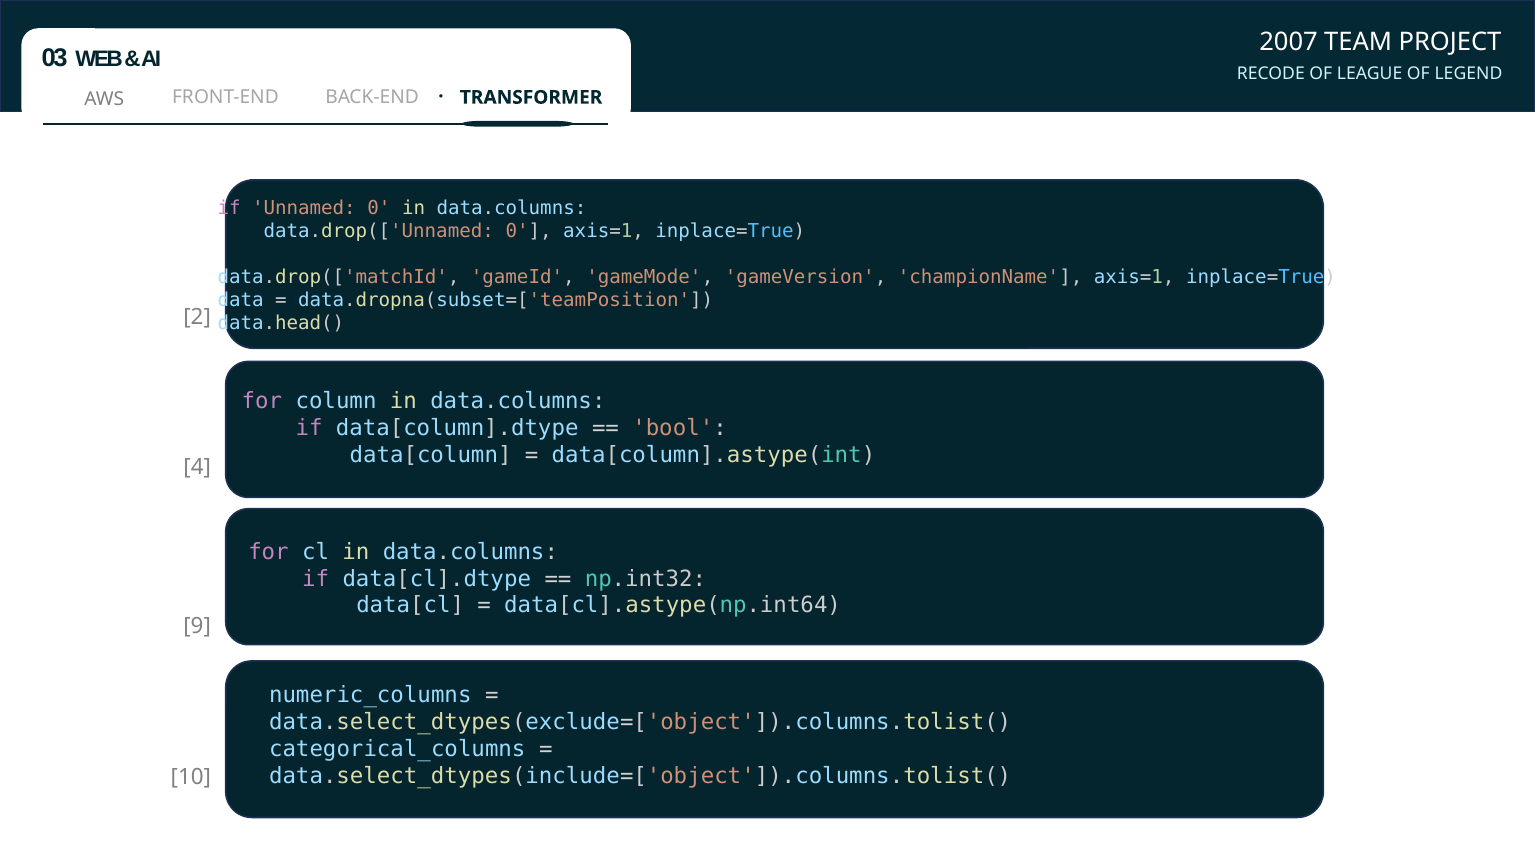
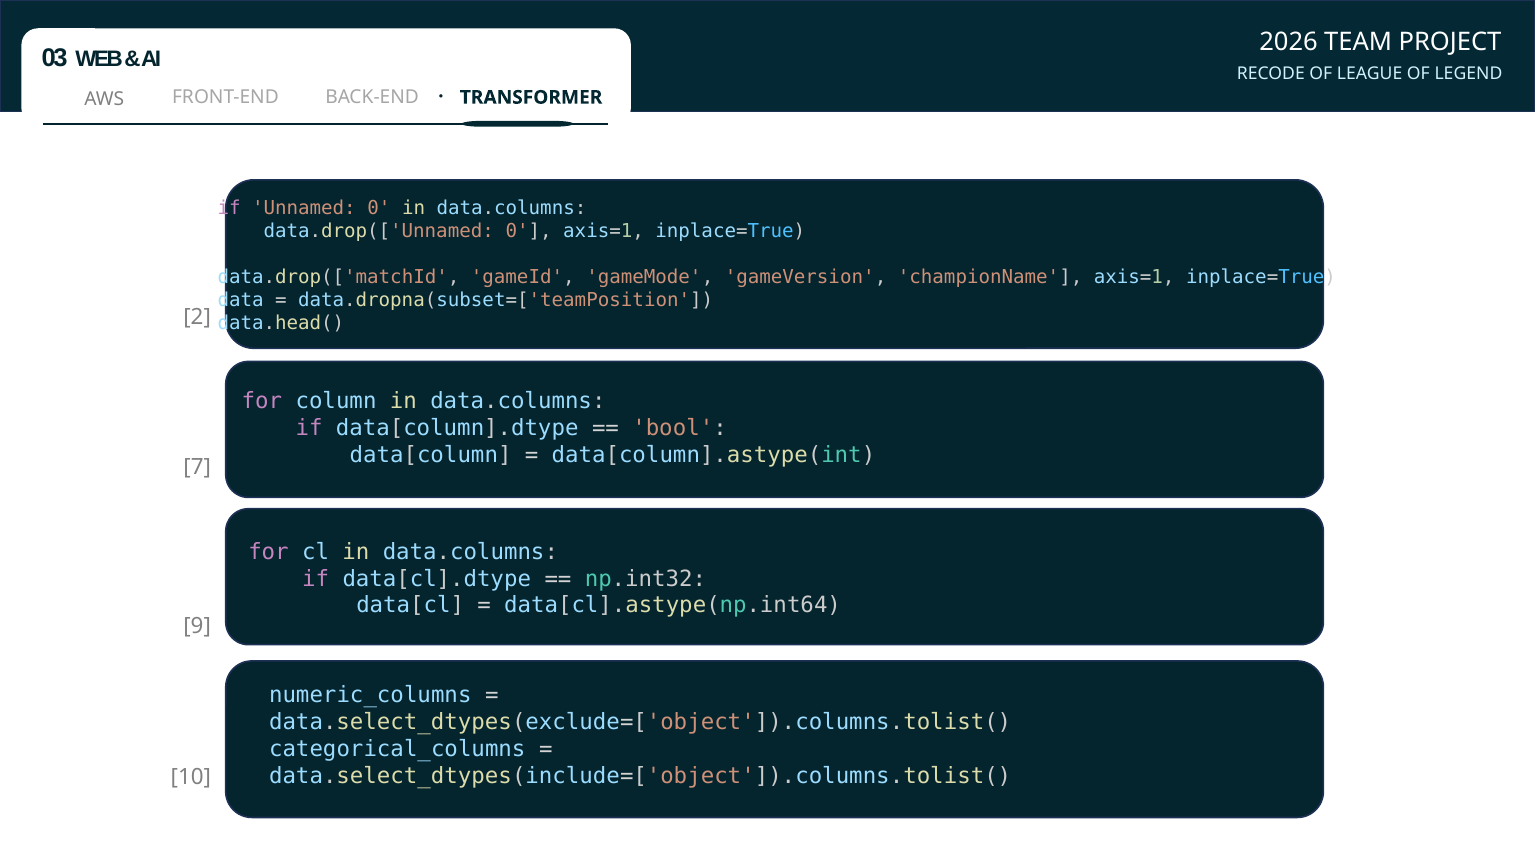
2007: 2007 -> 2026 (1289, 42)
4: 4 -> 7 (197, 467)
